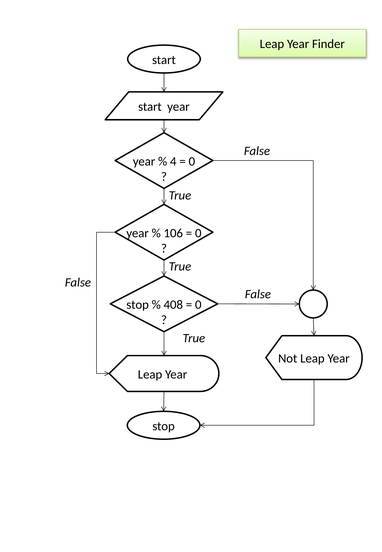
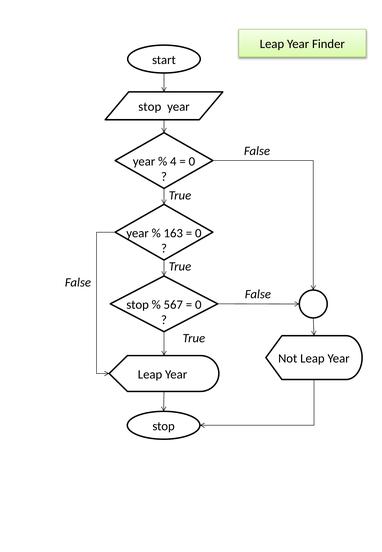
start: start -> stop (150, 107)
106: 106 -> 163 (173, 233)
408: 408 -> 567 (173, 305)
